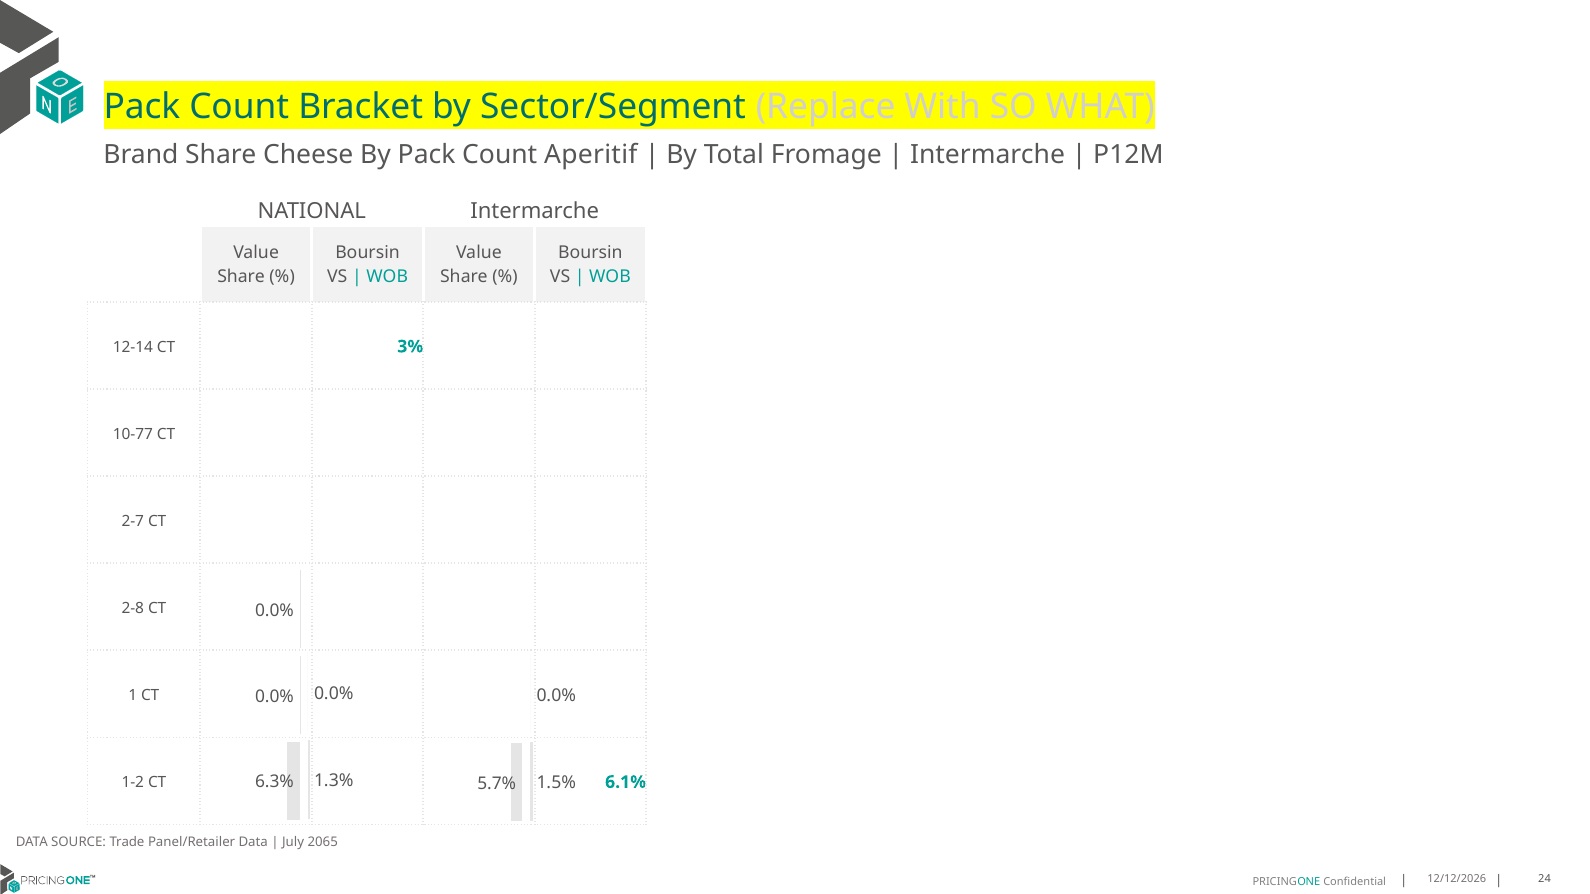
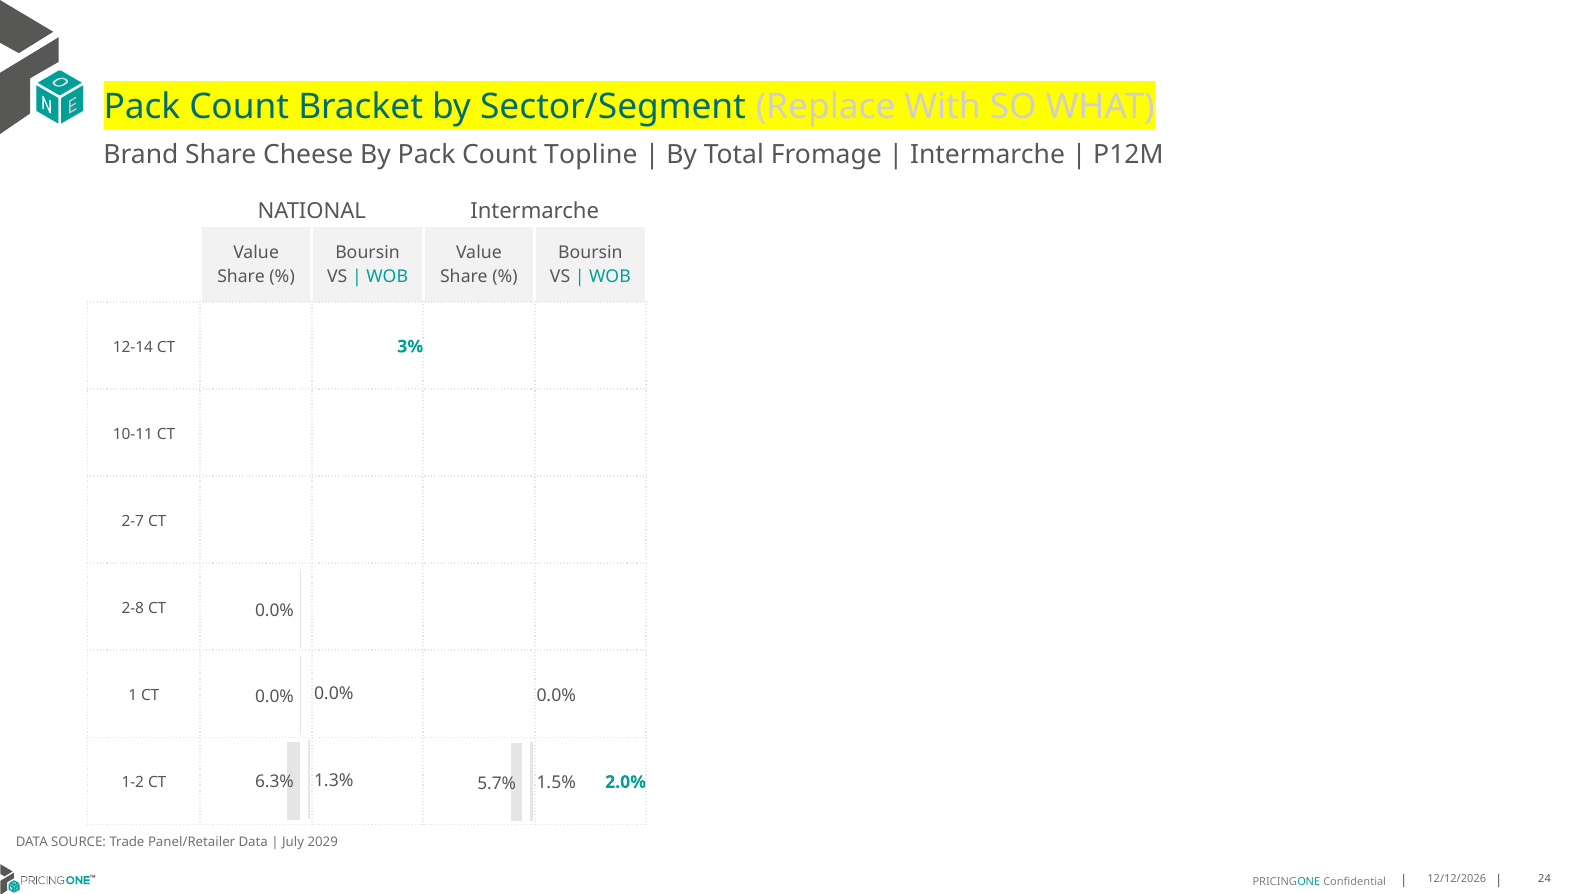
Aperitif: Aperitif -> Topline (591, 155)
10-77: 10-77 -> 10-11 (133, 434)
6.1%: 6.1% -> 2.0% (626, 782)
2065: 2065 -> 2029 (323, 842)
